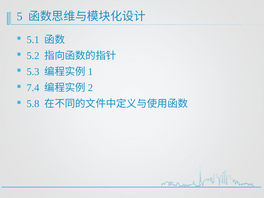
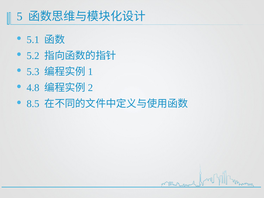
7.4: 7.4 -> 4.8 (33, 88)
5.8: 5.8 -> 8.5 (33, 104)
